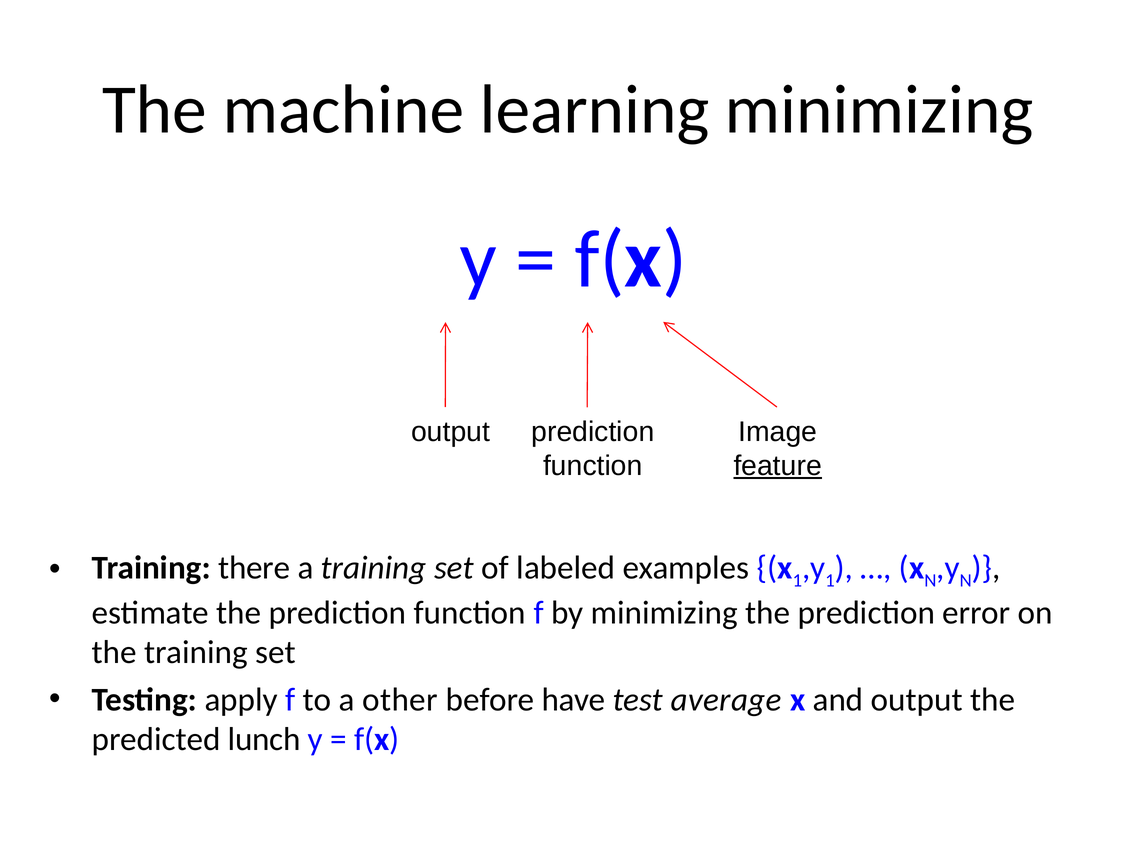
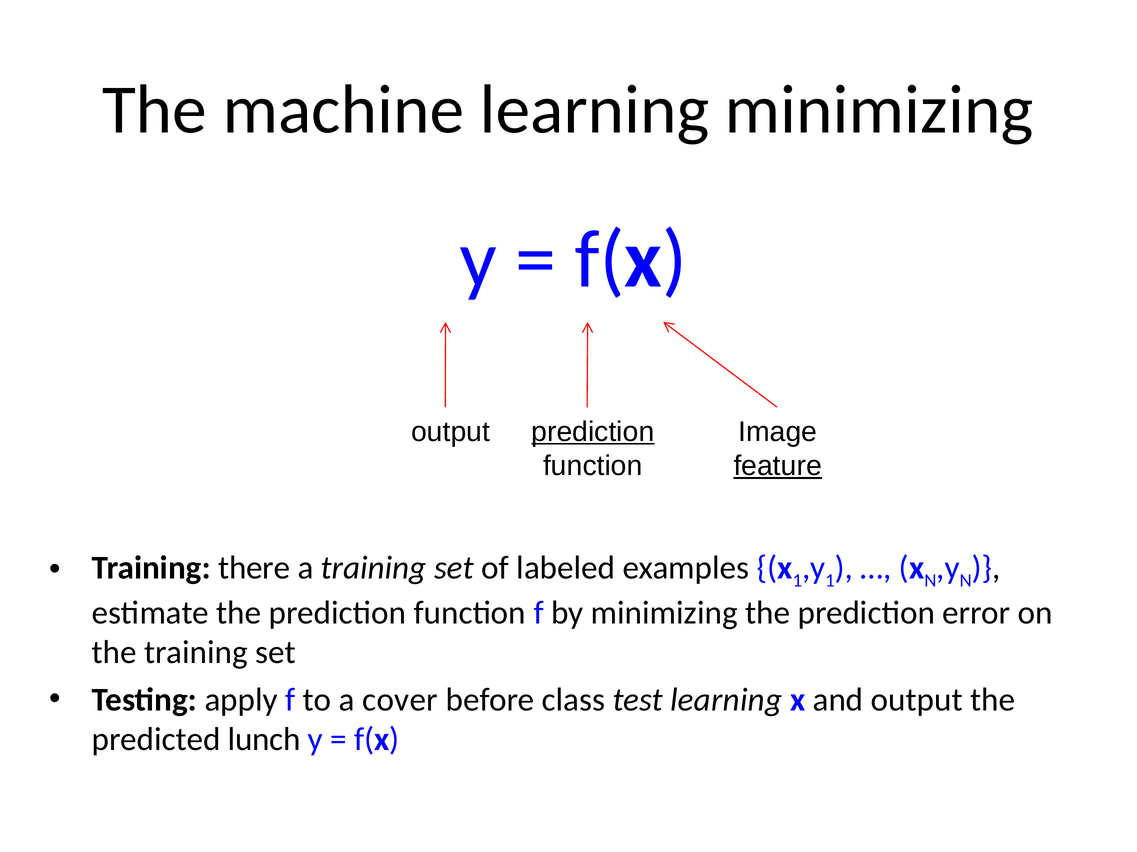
prediction underline: none -> present (593, 432)
other: other -> cover (400, 700)
have: have -> class (573, 700)
test average: average -> learning (726, 700)
